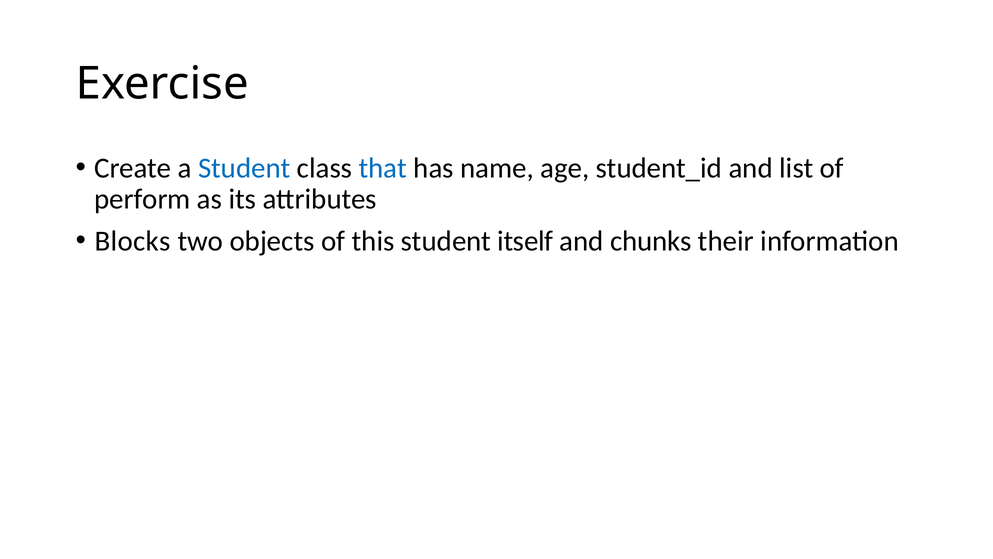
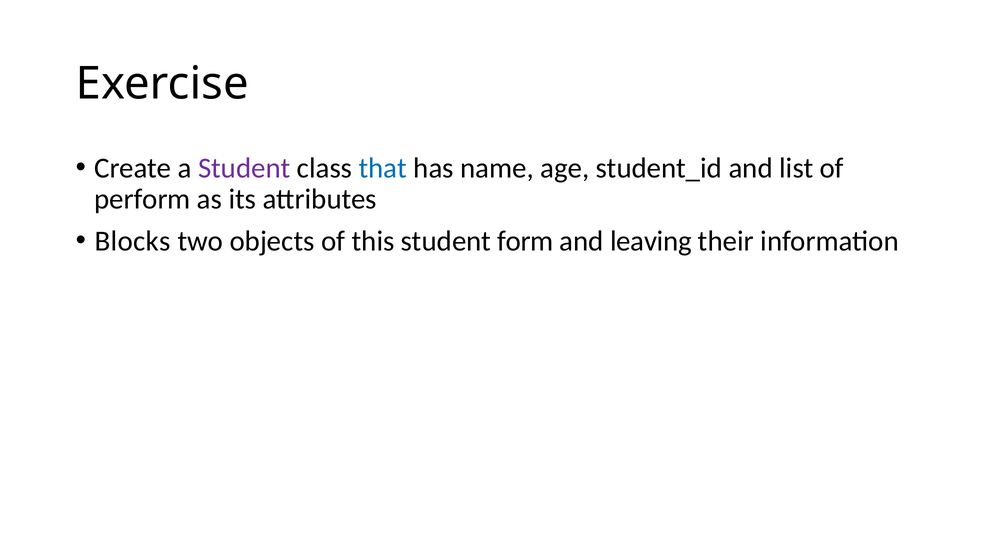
Student colour: blue -> purple (244, 168)
itself: itself -> form (525, 241)
chunks: chunks -> leaving (651, 241)
